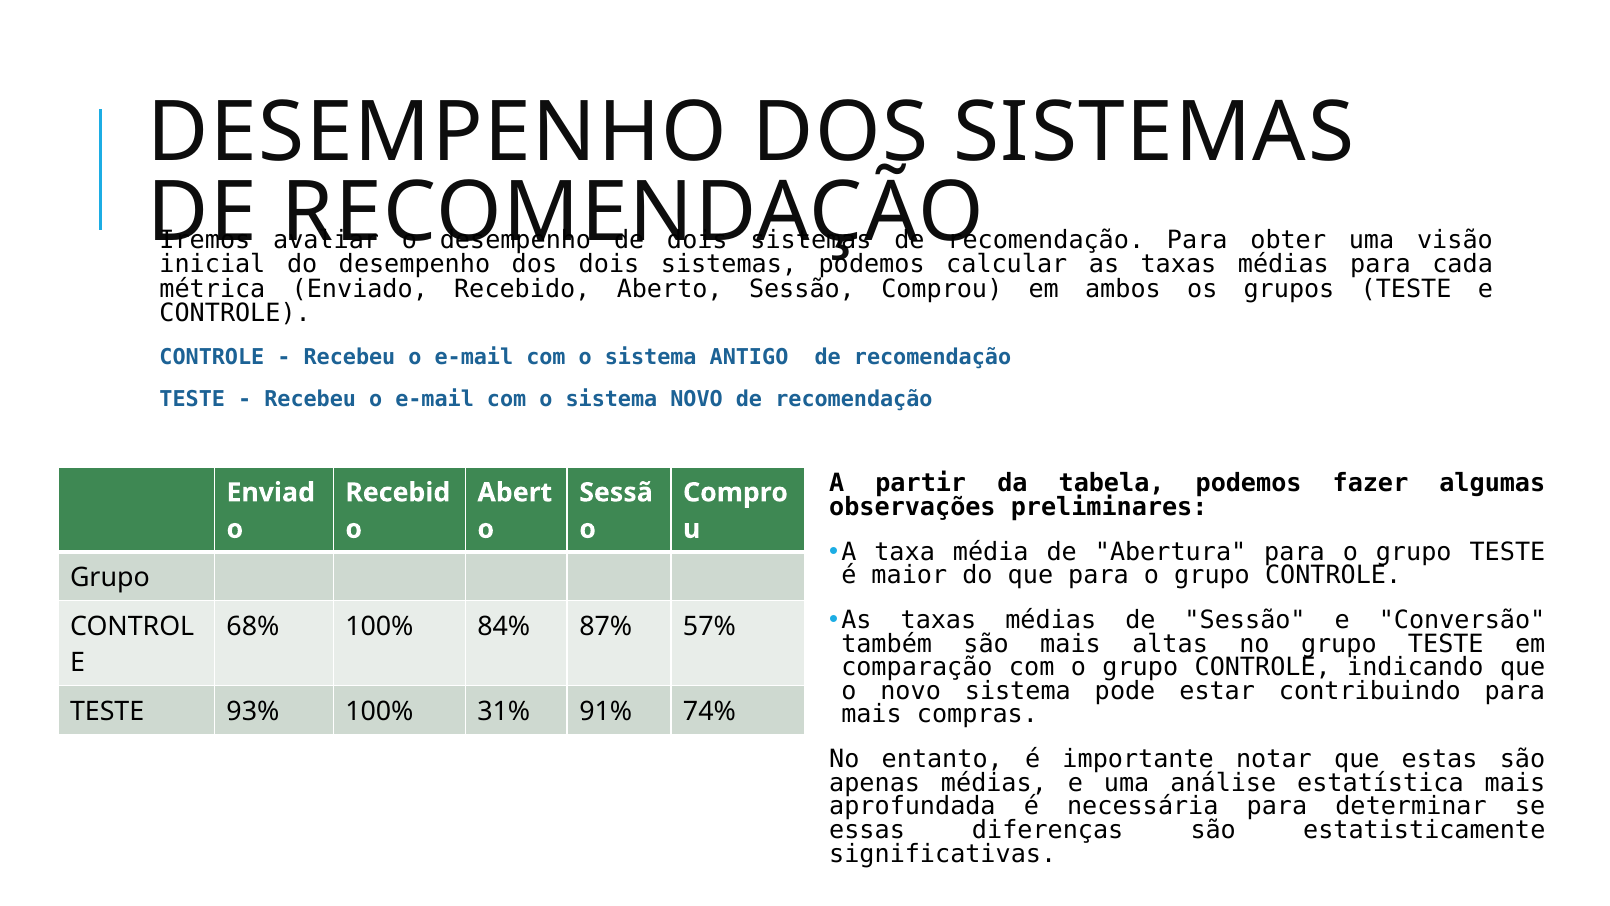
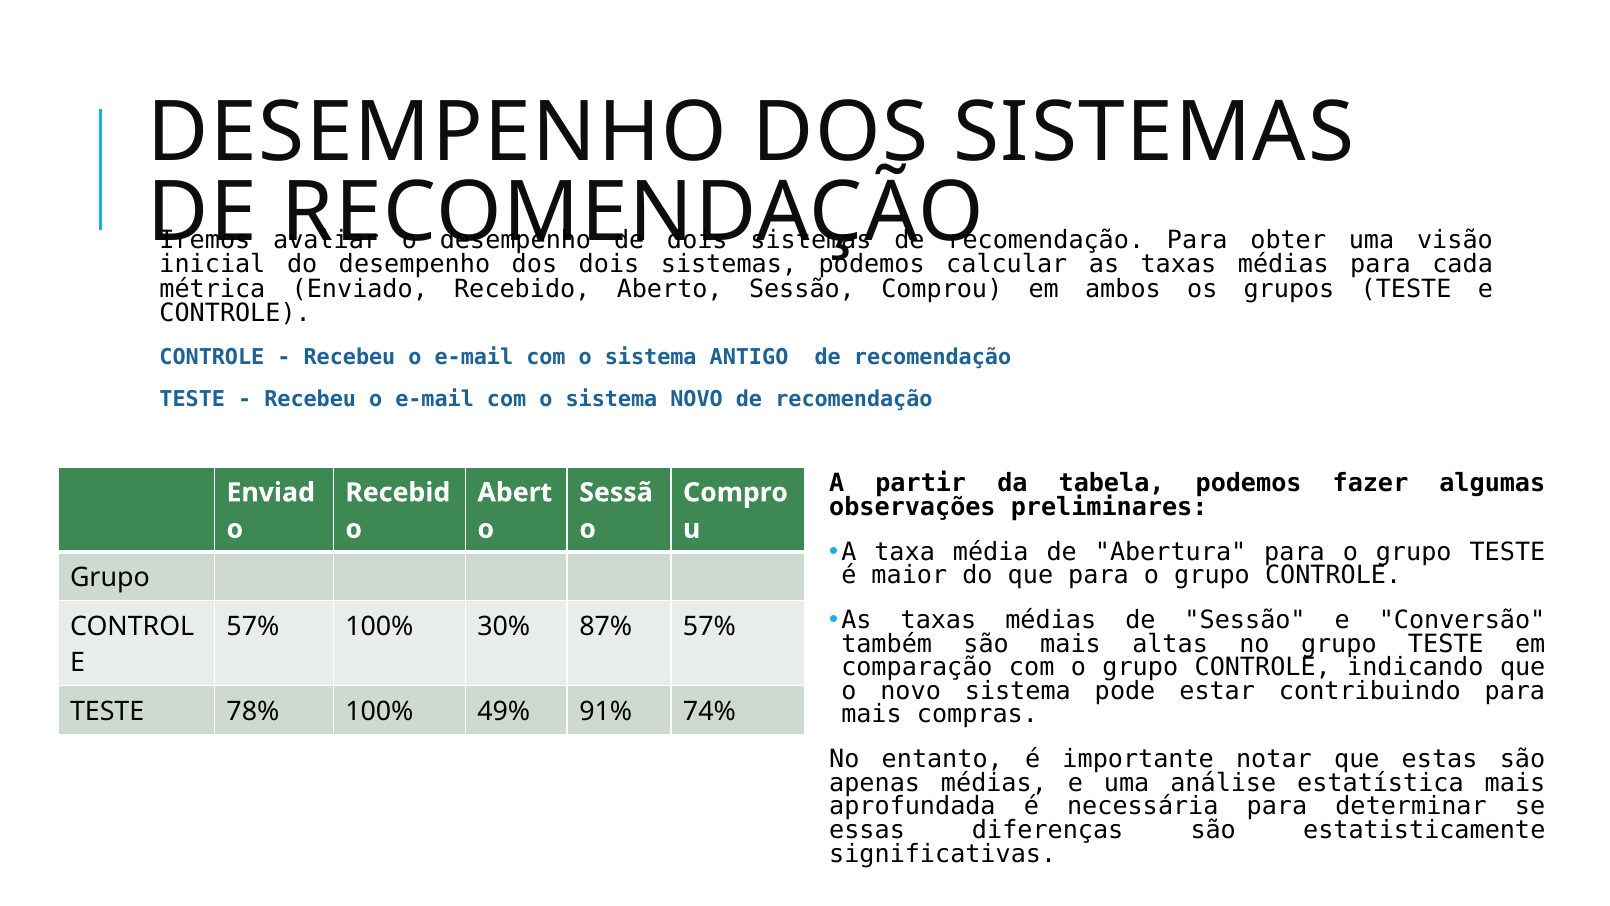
68%: 68% -> 57% (253, 626)
84%: 84% -> 30% (504, 626)
93%: 93% -> 78% (253, 711)
31%: 31% -> 49% (504, 711)
